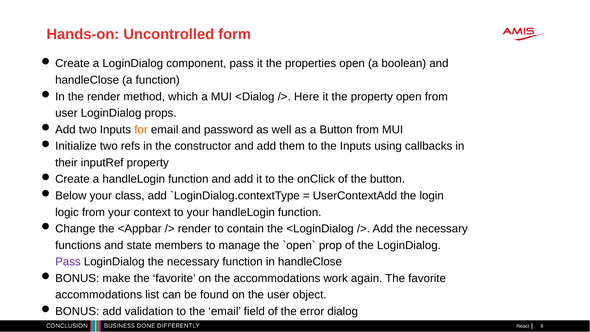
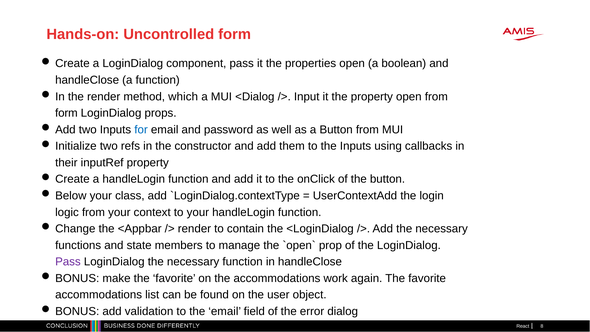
Here: Here -> Input (307, 97)
user: user -> form (66, 113)
for colour: orange -> blue (141, 130)
